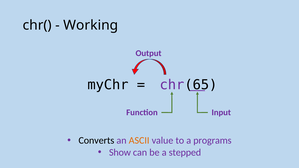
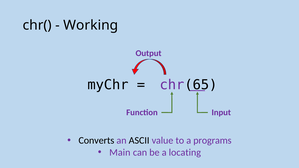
ASCII colour: orange -> black (139, 141)
Show: Show -> Main (120, 153)
stepped: stepped -> locating (185, 153)
